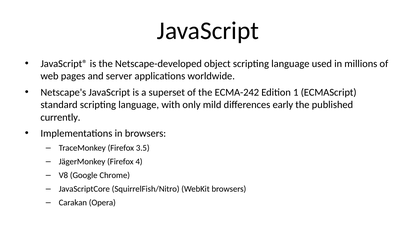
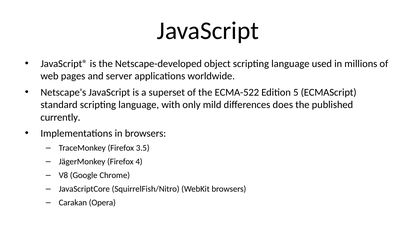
ECMA-242: ECMA-242 -> ECMA-522 (237, 92)
1: 1 -> 5 (296, 92)
early: early -> does (283, 105)
